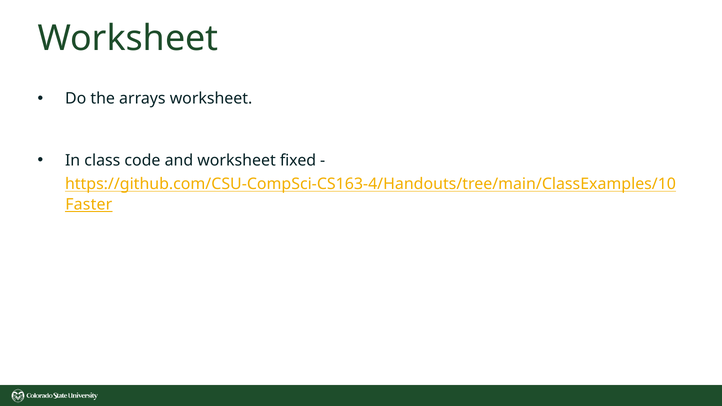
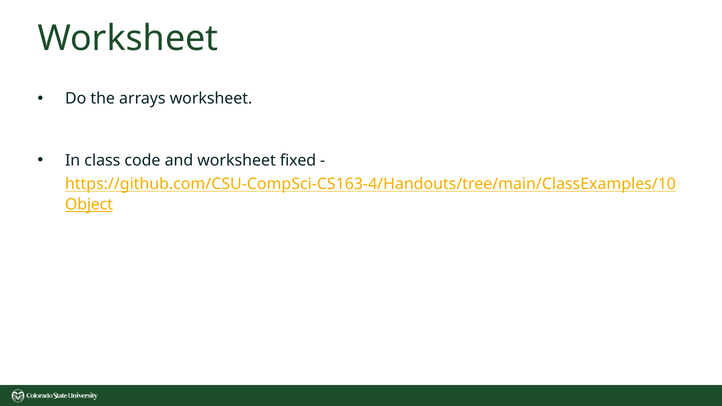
Faster: Faster -> Object (89, 204)
